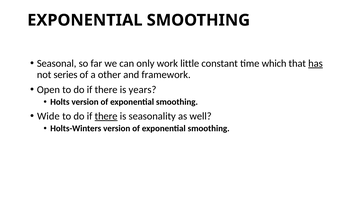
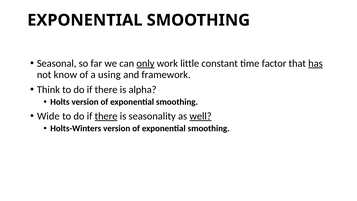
only underline: none -> present (145, 63)
which: which -> factor (274, 63)
series: series -> know (65, 75)
other: other -> using (109, 75)
Open: Open -> Think (48, 90)
years: years -> alpha (143, 90)
well underline: none -> present (201, 116)
